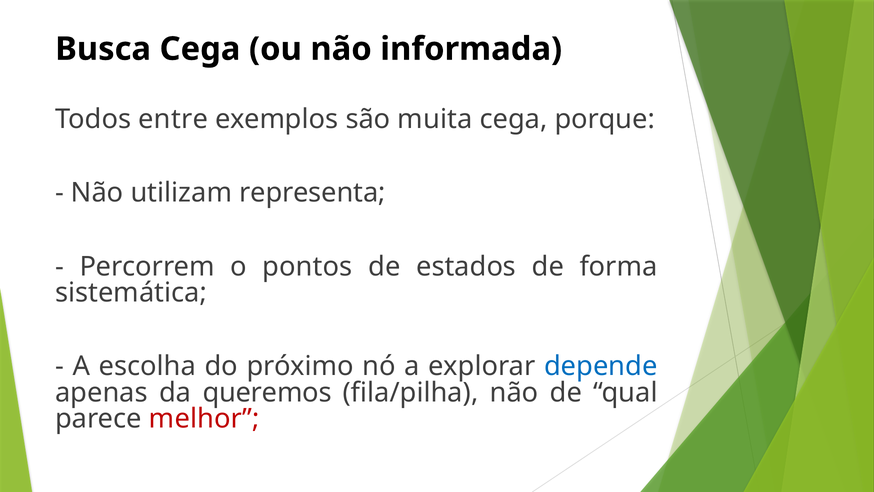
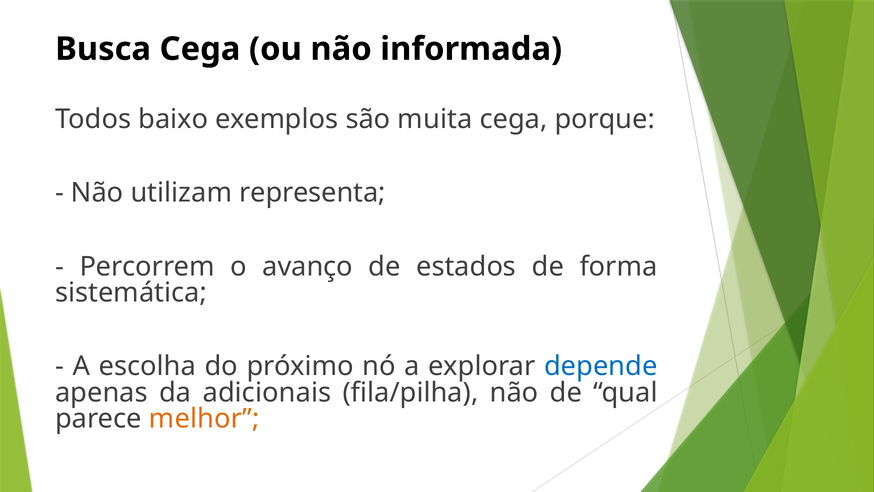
entre: entre -> baixo (173, 119)
pontos: pontos -> avanço (308, 266)
queremos: queremos -> adicionais (267, 392)
melhor colour: red -> orange (204, 419)
